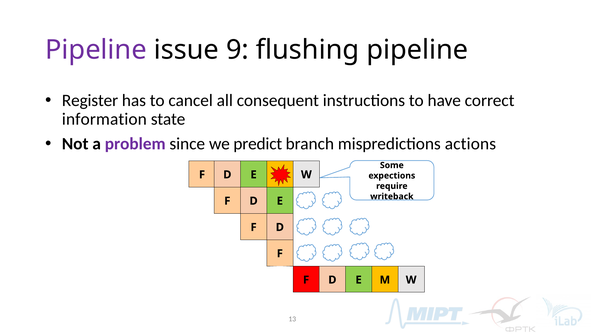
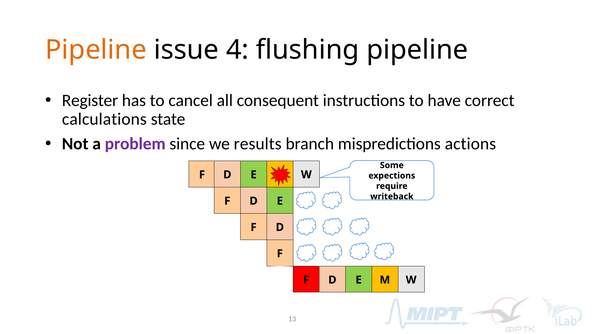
Pipeline colour: purple -> orange (96, 50)
9: 9 -> 4 (237, 50)
information: information -> calculations (104, 119)
predict: predict -> results (258, 144)
